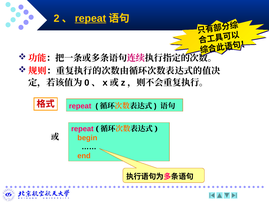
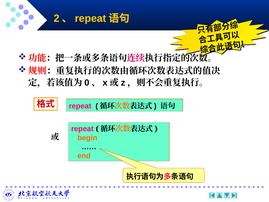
repeat underline: present -> none (91, 18)
